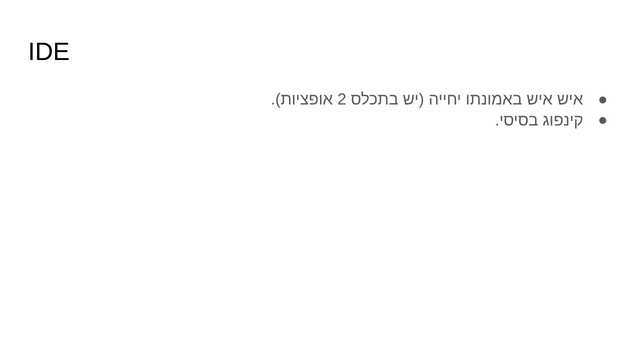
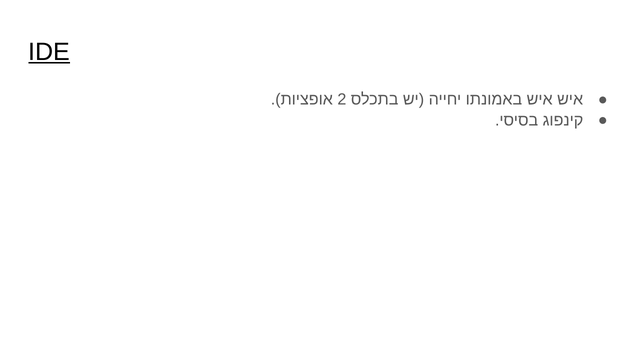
IDE underline: none -> present (49, 52)
